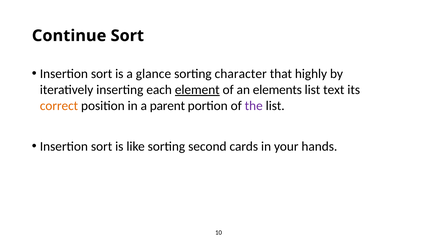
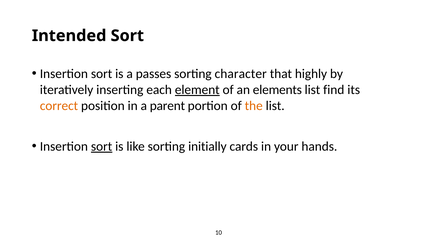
Continue: Continue -> Intended (69, 36)
glance: glance -> passes (154, 74)
text: text -> find (334, 90)
the colour: purple -> orange (254, 106)
sort underline: none -> present (102, 146)
second: second -> initially (207, 146)
